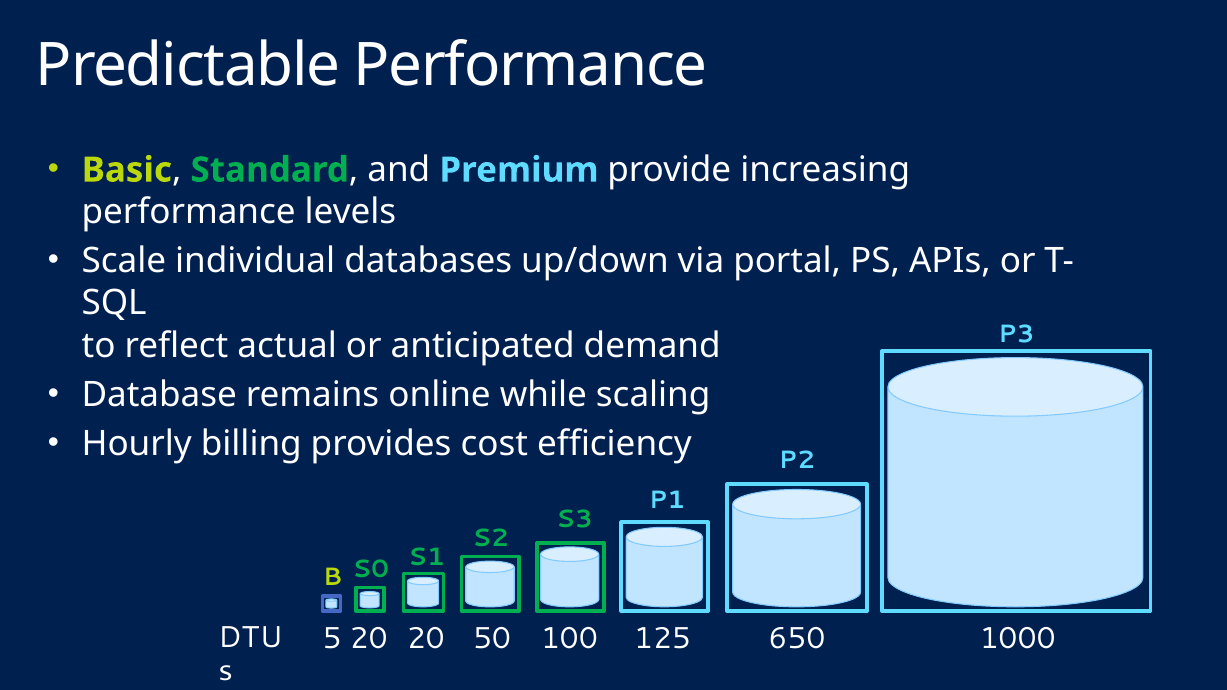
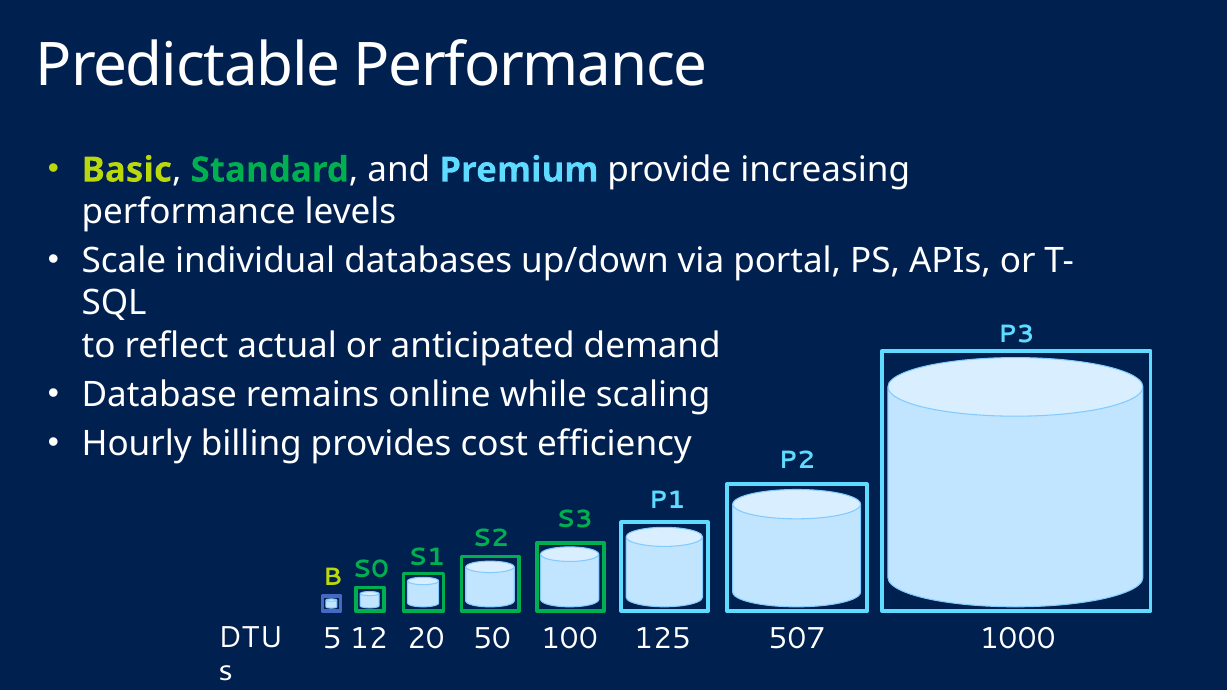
5 20: 20 -> 12 (369, 638)
650: 650 -> 507 (797, 638)
